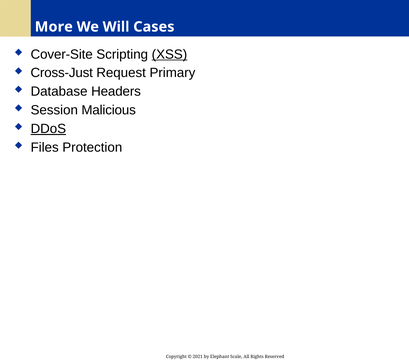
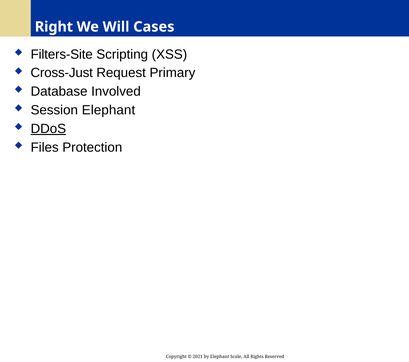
More: More -> Right (54, 27)
Cover-Site: Cover-Site -> Filters-Site (62, 54)
XSS underline: present -> none (169, 54)
Headers: Headers -> Involved (116, 92)
Session Malicious: Malicious -> Elephant (108, 110)
